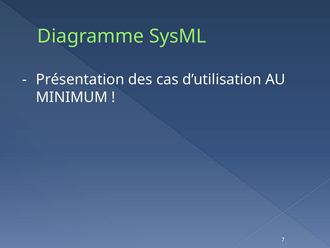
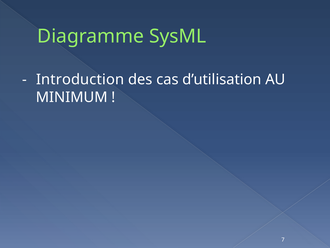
Présentation: Présentation -> Introduction (80, 79)
